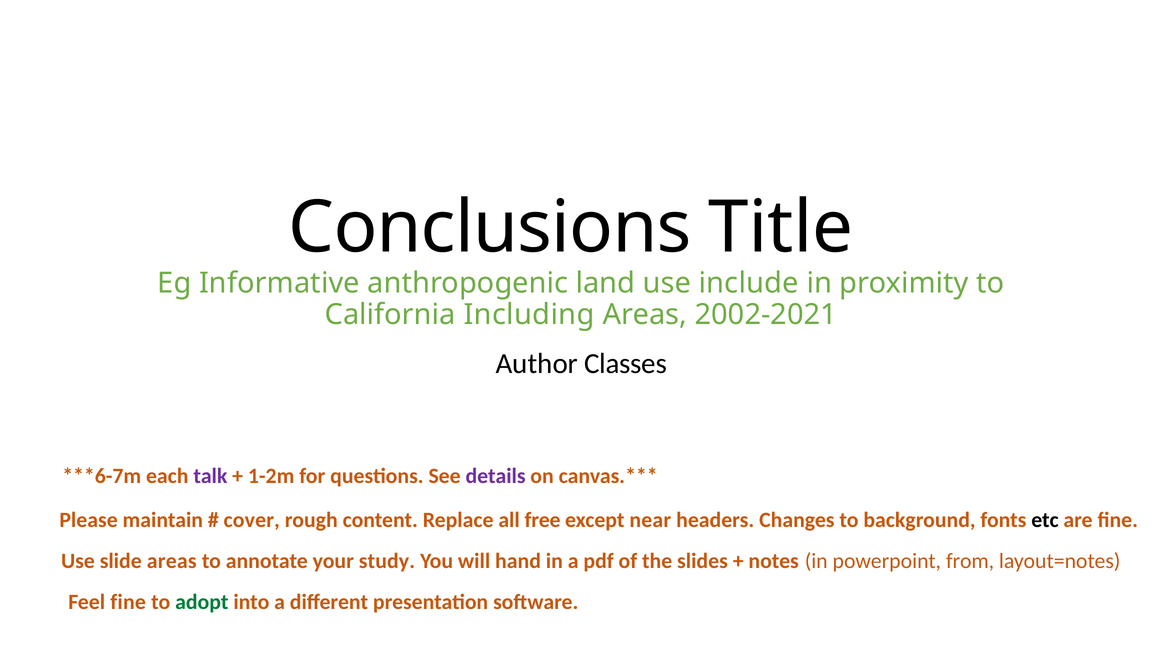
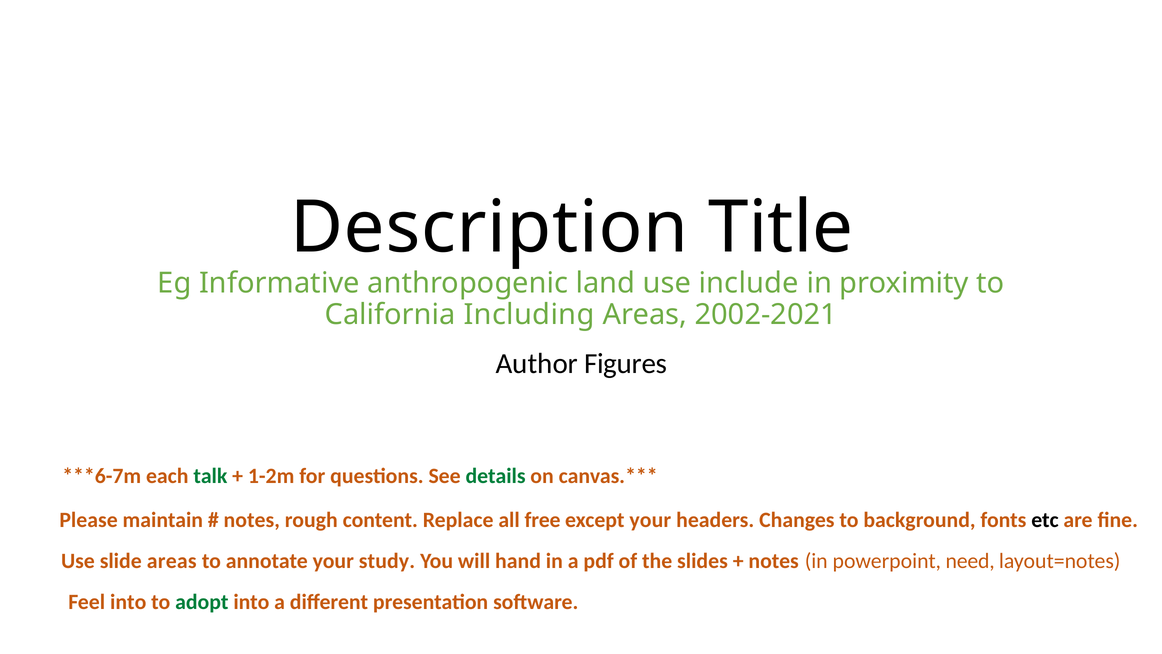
Conclusions: Conclusions -> Description (489, 228)
Classes: Classes -> Figures (626, 363)
talk colour: purple -> green (210, 476)
details colour: purple -> green (496, 476)
cover: cover -> notes (252, 520)
except near: near -> your (650, 520)
from: from -> need (970, 561)
Feel fine: fine -> into (128, 601)
